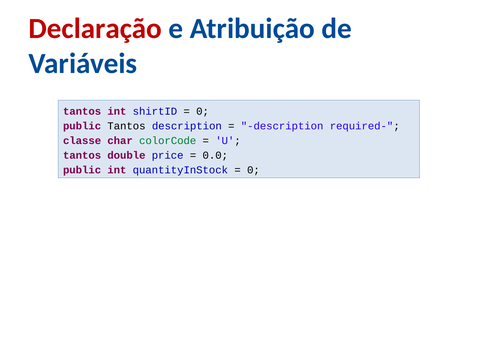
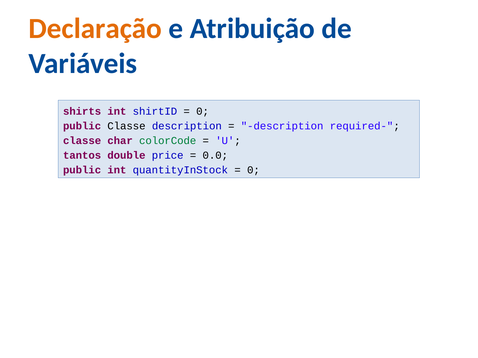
Declaração colour: red -> orange (95, 29)
tantos: tantos -> shirts (82, 112)
public Tantos: Tantos -> Classe (126, 126)
